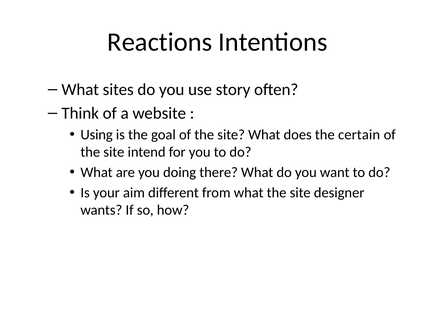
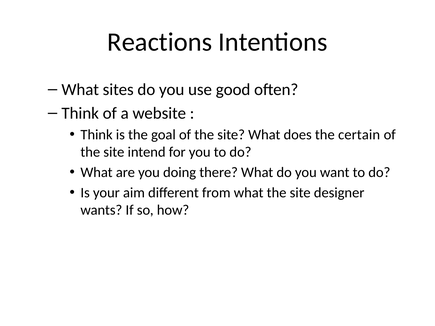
story: story -> good (233, 90)
Using: Using -> Think (97, 135)
